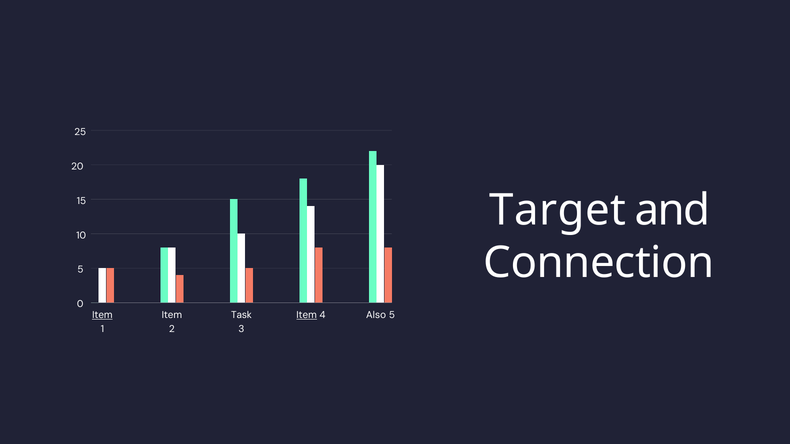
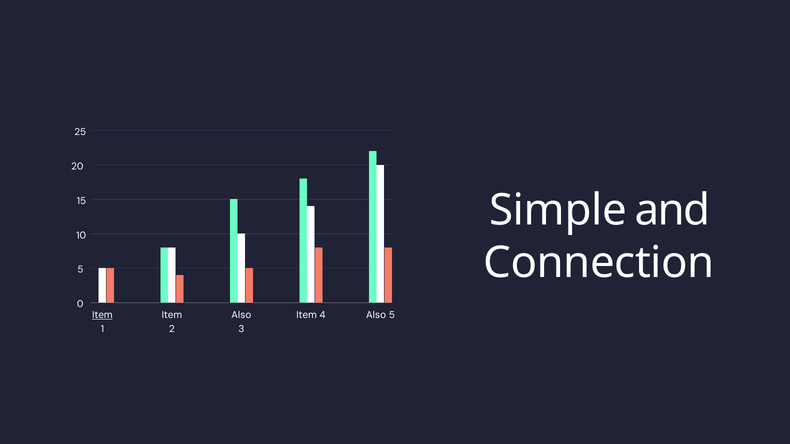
Target: Target -> Simple (558, 210)
Task: Task -> Also (241, 315)
Item underline: present -> none (307, 315)
